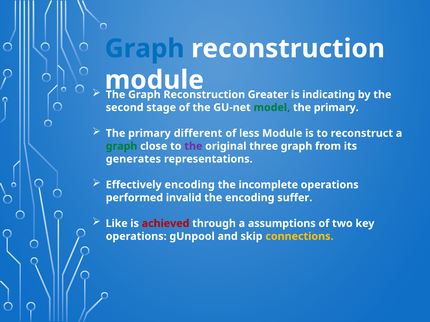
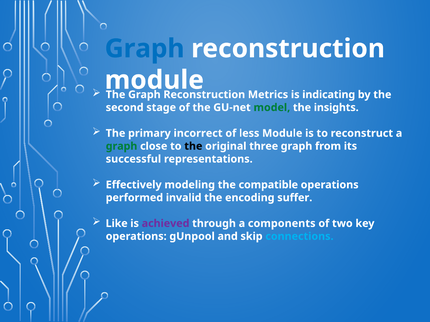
Greater: Greater -> Metrics (268, 95)
primary: primary -> insights (336, 108)
different: different -> incorrect (198, 133)
the colour: purple -> black (193, 146)
generates: generates -> successful (133, 159)
Effectively encoding: encoding -> modeling (190, 185)
incomplete: incomplete -> compatible (268, 185)
achieved colour: red -> purple (166, 224)
assumptions: assumptions -> components (282, 224)
connections colour: yellow -> light blue (299, 237)
